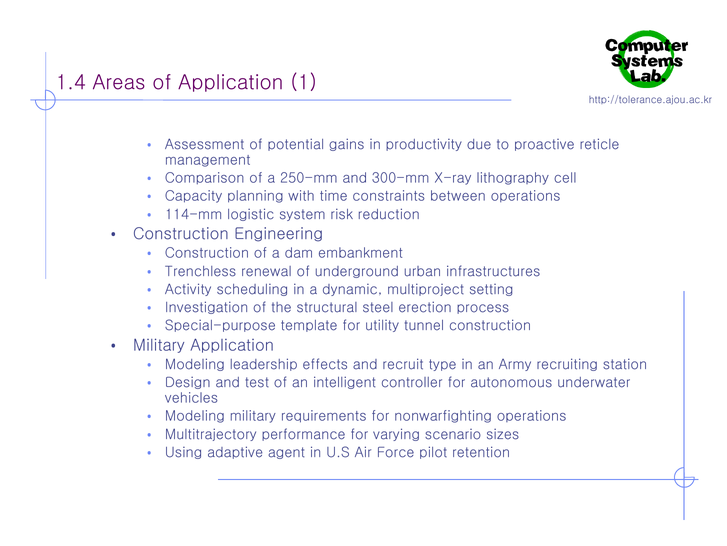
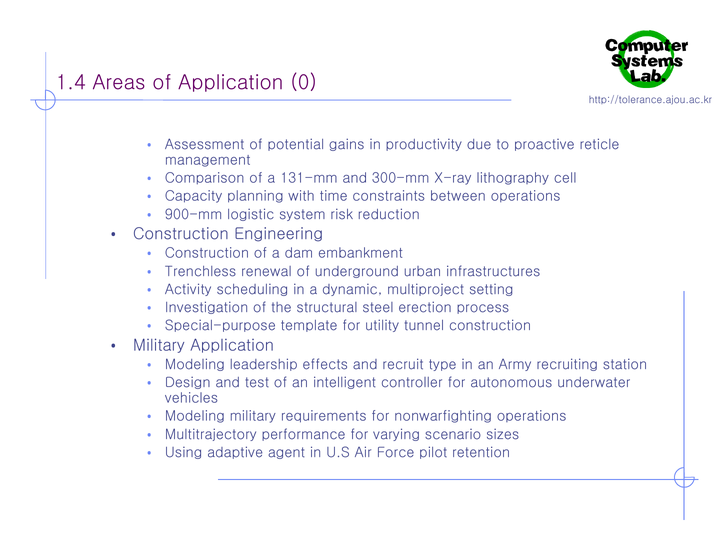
1: 1 -> 0 (304, 83)
250-mm: 250-mm -> 131-mm (309, 178)
114-mm: 114-mm -> 900-mm (194, 214)
